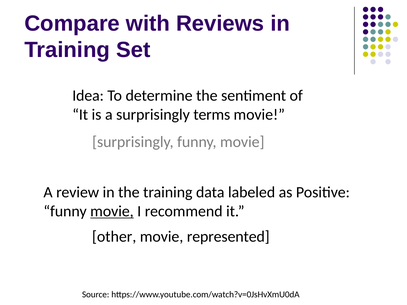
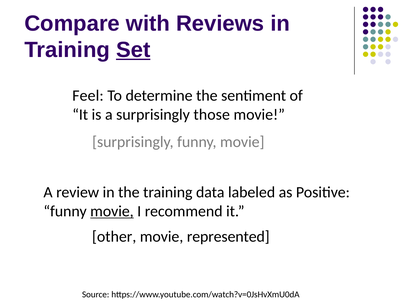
Set underline: none -> present (133, 50)
Idea: Idea -> Feel (88, 96)
terms: terms -> those (212, 115)
